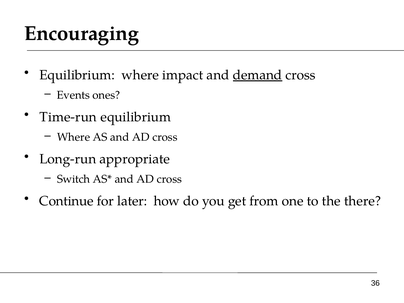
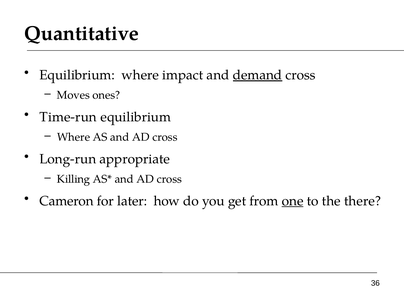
Encouraging: Encouraging -> Quantitative (82, 33)
Events: Events -> Moves (73, 95)
Switch: Switch -> Killing (74, 179)
Continue: Continue -> Cameron (67, 201)
one underline: none -> present (293, 201)
